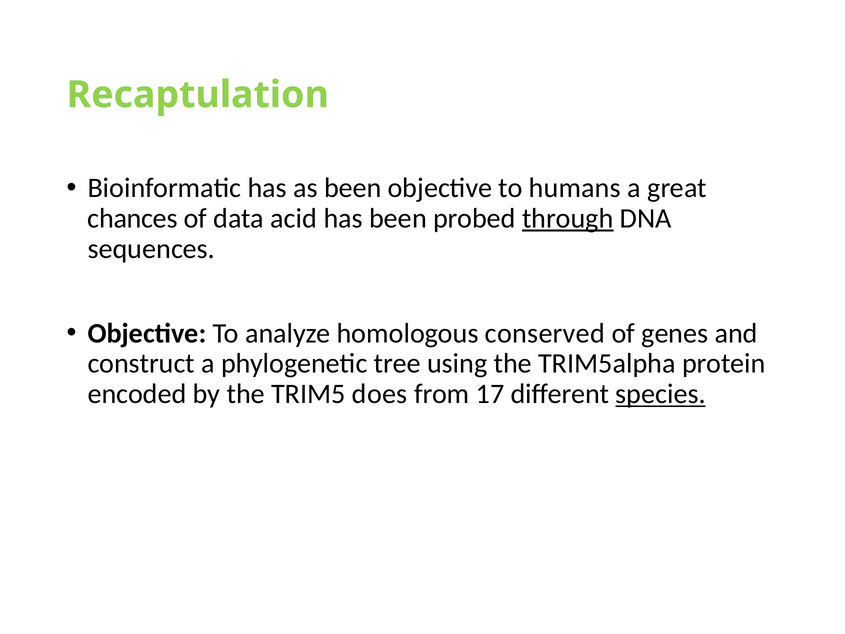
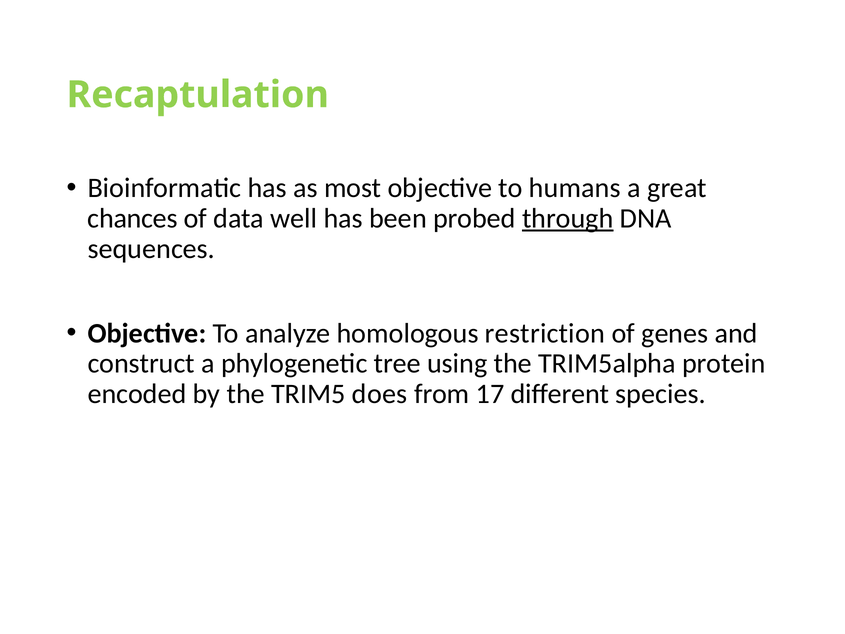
as been: been -> most (353, 188)
acid: acid -> well (294, 218)
conserved: conserved -> restriction (545, 333)
species underline: present -> none (660, 394)
